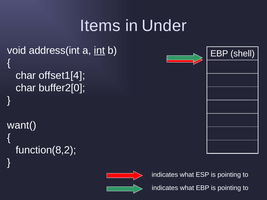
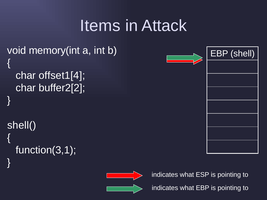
Under: Under -> Attack (164, 26)
address(int: address(int -> memory(int (54, 51)
int underline: present -> none (99, 51)
buffer2[0: buffer2[0 -> buffer2[2 (62, 88)
want(: want( -> shell( (22, 125)
function(8,2: function(8,2 -> function(3,1 (46, 150)
